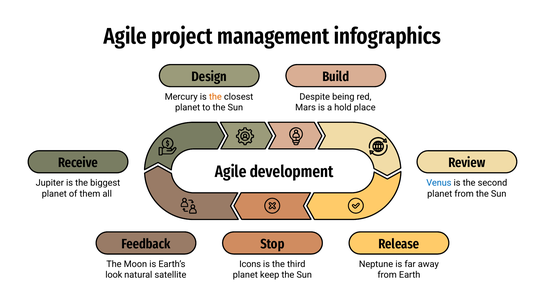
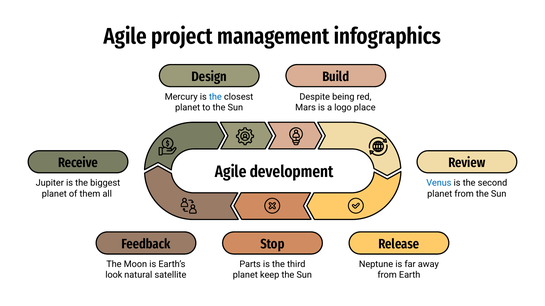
the colour: orange -> blue (215, 97)
hold: hold -> logo (343, 108)
Icons: Icons -> Parts (250, 265)
